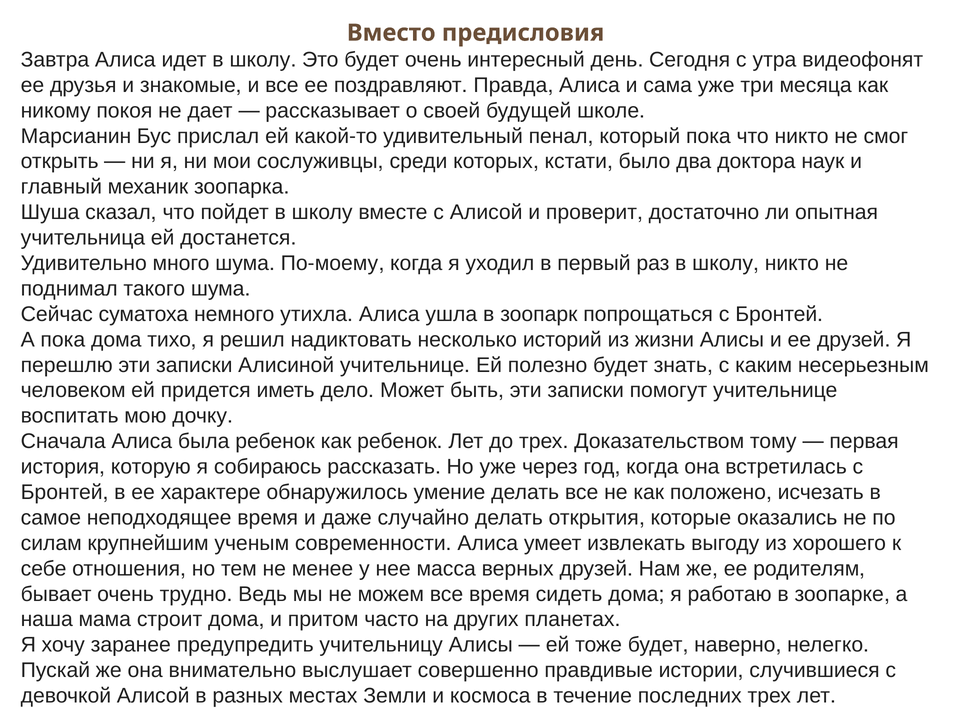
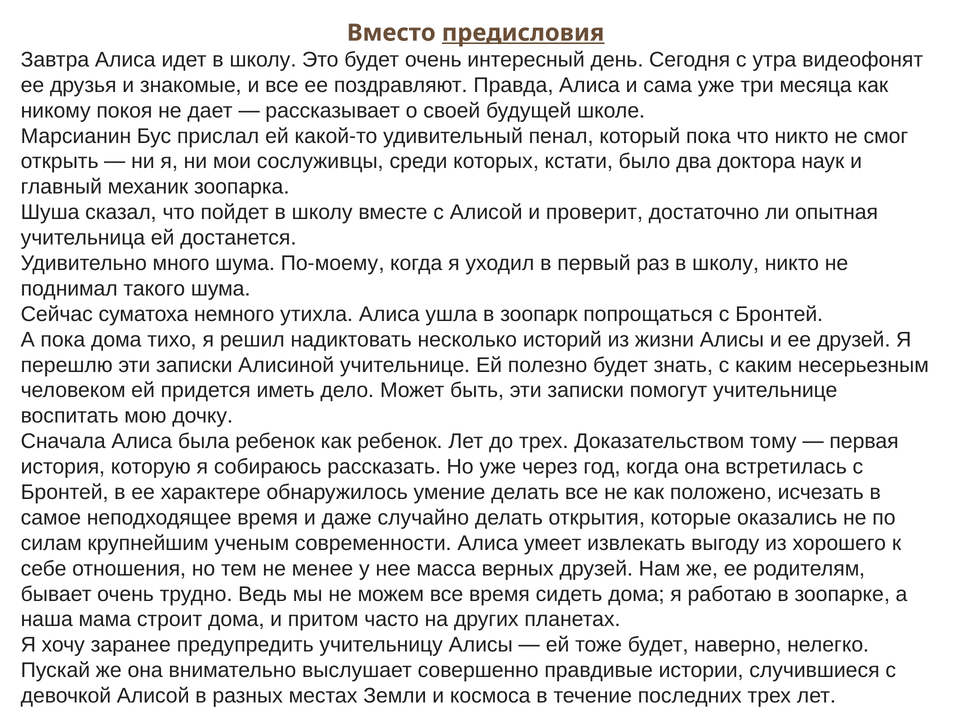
предисловия underline: none -> present (523, 33)
